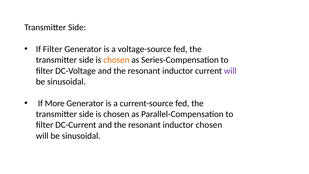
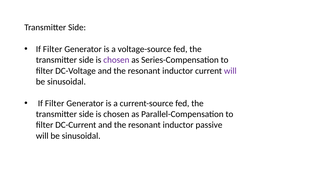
chosen colour: orange -> purple (116, 60)
More: More -> Filter (55, 103)
inductor chosen: chosen -> passive (209, 125)
